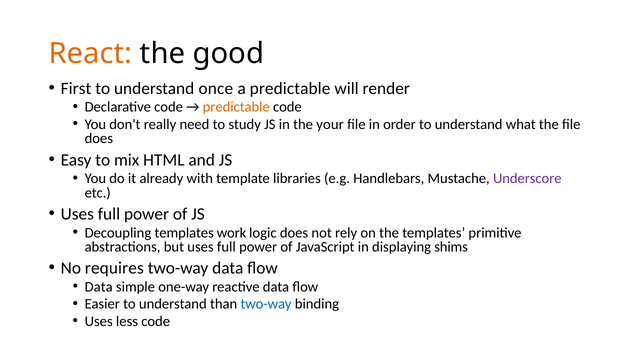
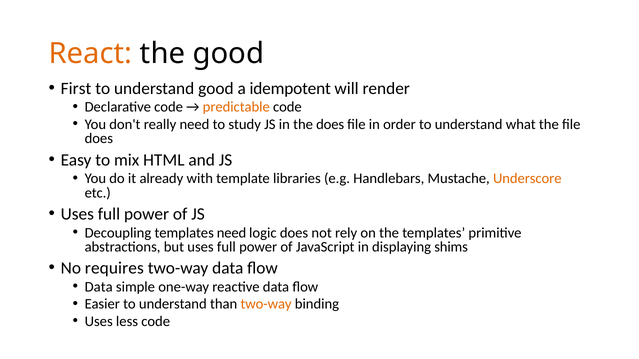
understand once: once -> good (216, 89)
a predictable: predictable -> idempotent (290, 89)
the your: your -> does (330, 125)
Underscore colour: purple -> orange (527, 179)
templates work: work -> need (232, 233)
two-way colour: blue -> orange (266, 304)
